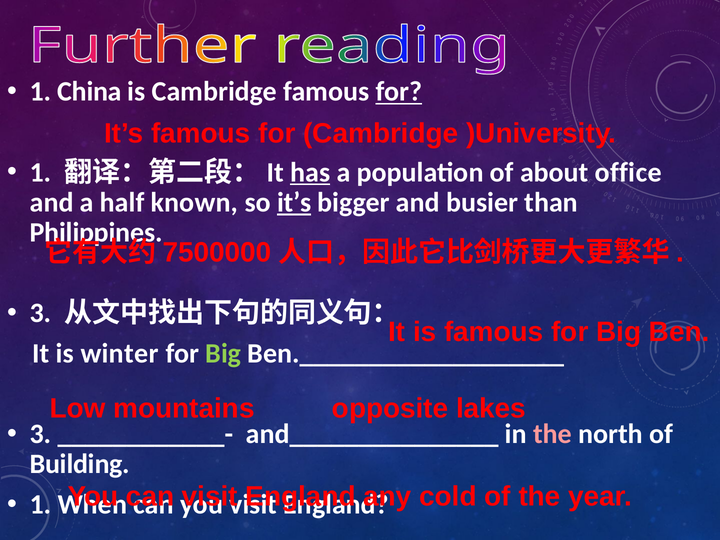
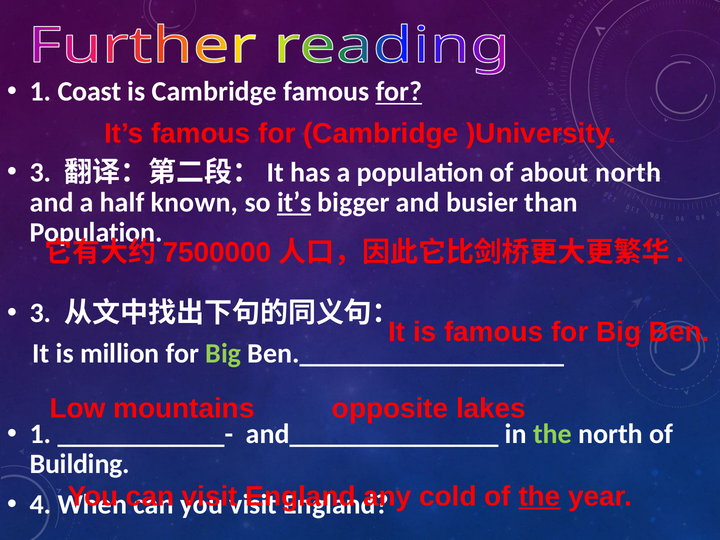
China: China -> Coast (90, 92)
1: 1 -> 3 (41, 172)
has underline: present -> none (310, 172)
about office: office -> north (628, 172)
Philippines: Philippines -> Population (96, 233)
winter: winter -> million (120, 354)
3: 3 -> 1 (41, 434)
the colour: pink -> light green (552, 434)
the underline: none -> present (540, 496)
1: 1 -> 4 (41, 505)
